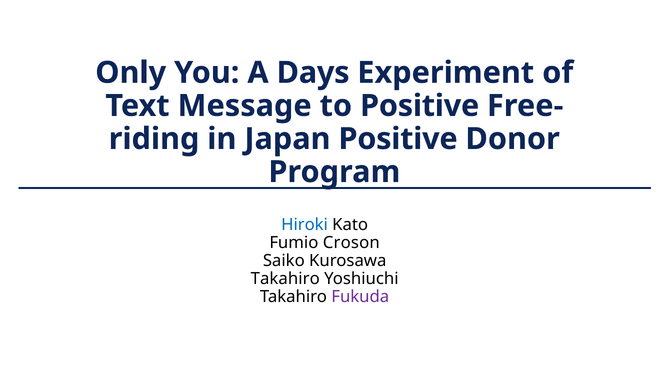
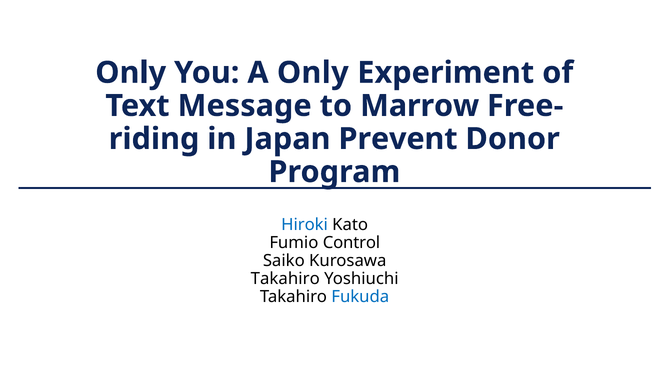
A Days: Days -> Only (313, 73)
to Positive: Positive -> Marrow (420, 106)
Japan Positive: Positive -> Prevent (398, 139)
Croson: Croson -> Control (351, 243)
Fukuda colour: purple -> blue (360, 297)
